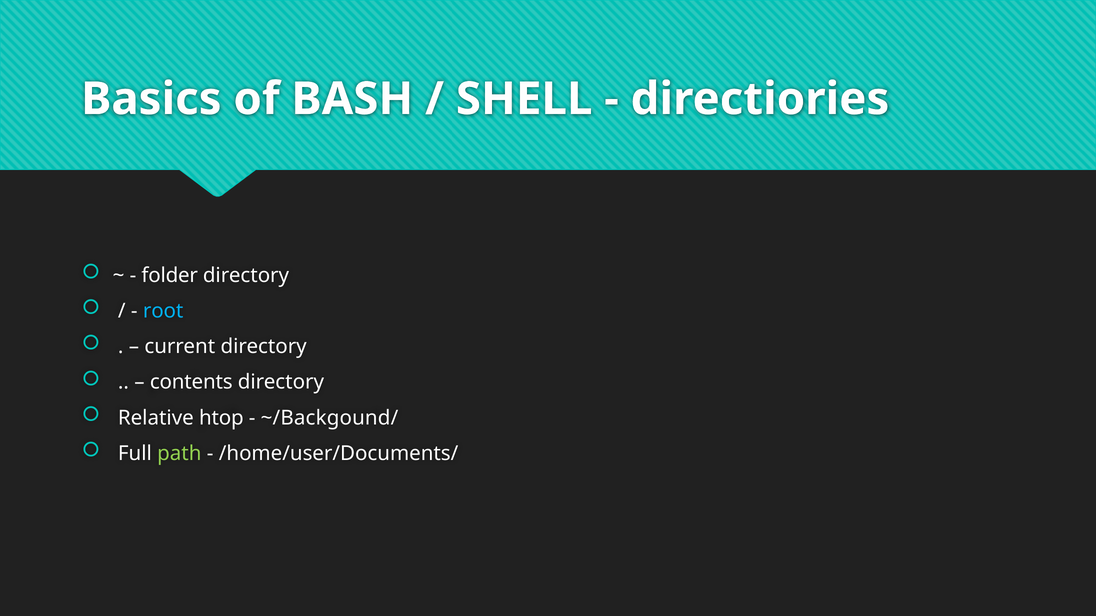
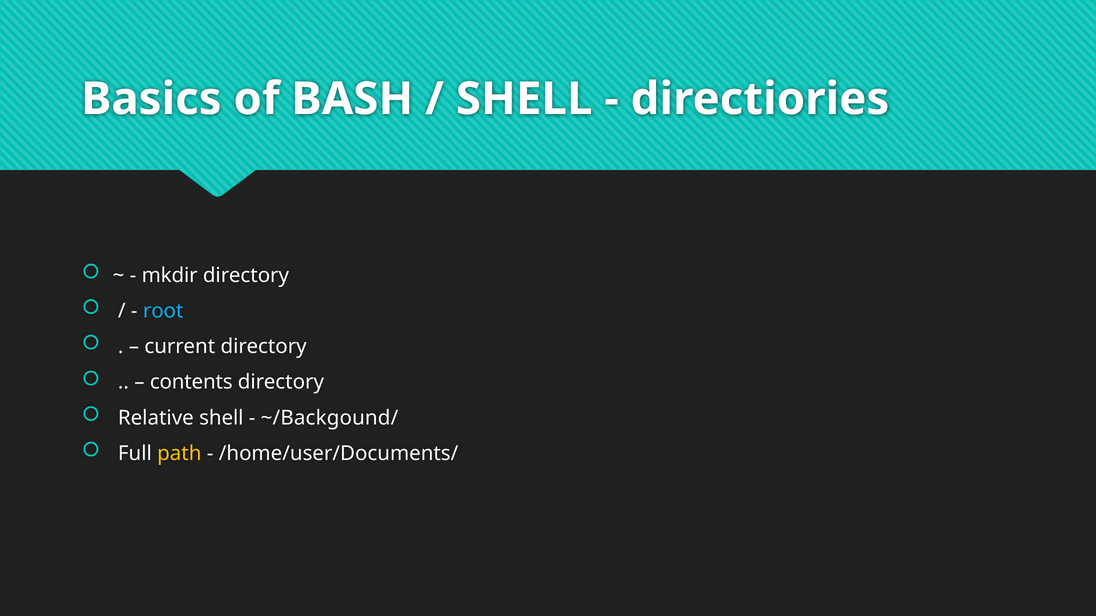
folder: folder -> mkdir (170, 276)
Relative htop: htop -> shell (221, 418)
path colour: light green -> yellow (179, 454)
